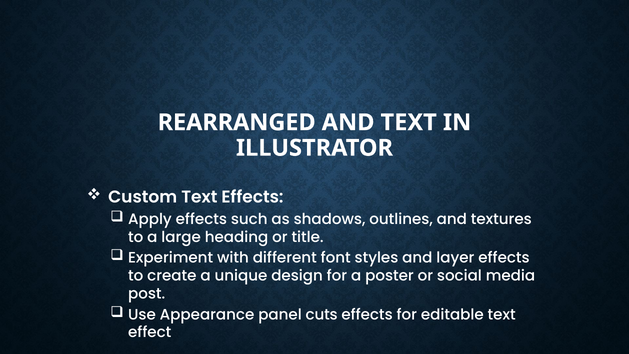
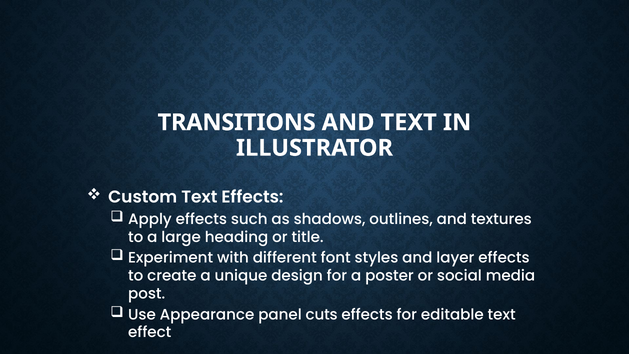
REARRANGED: REARRANGED -> TRANSITIONS (237, 122)
